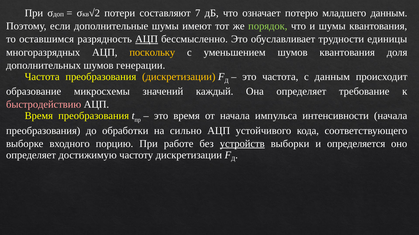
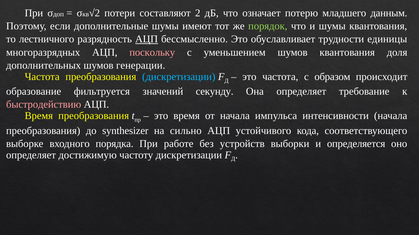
7: 7 -> 2 (198, 13)
оставшимся: оставшимся -> лестничного (47, 39)
поскольку colour: yellow -> pink (152, 52)
дискретизации colour: yellow -> light blue (179, 77)
с данным: данным -> образом (332, 77)
микросхемы: микросхемы -> фильтруется (102, 92)
каждый: каждый -> секунду (215, 92)
обработки: обработки -> synthesizer (125, 131)
порцию: порцию -> порядка (115, 144)
устройств underline: present -> none (242, 144)
